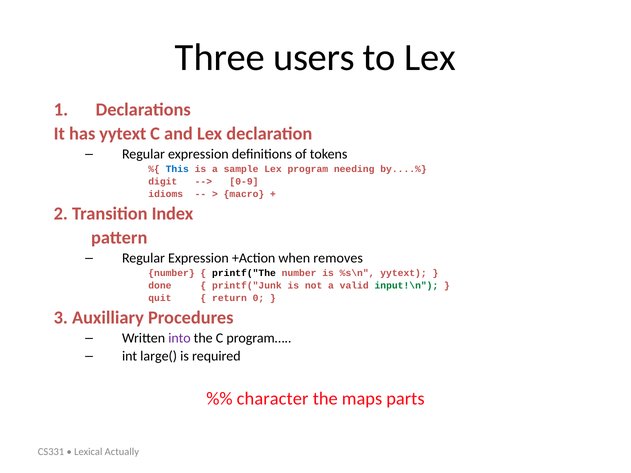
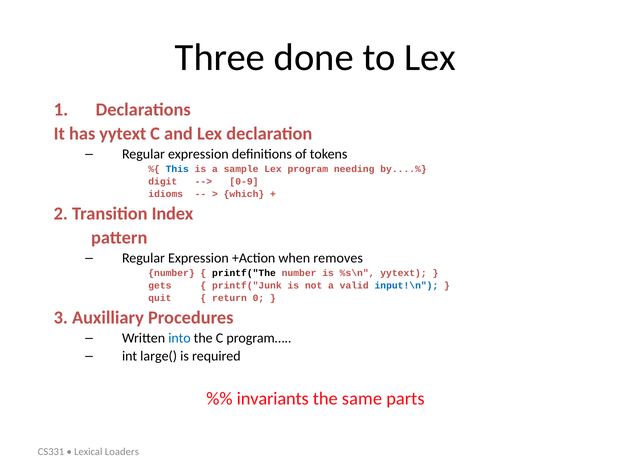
users: users -> done (314, 58)
macro: macro -> which (244, 194)
done: done -> gets (160, 286)
input!\n colour: green -> blue (406, 286)
into colour: purple -> blue (179, 338)
character: character -> invariants (273, 399)
maps: maps -> same (362, 399)
Actually: Actually -> Loaders (122, 452)
